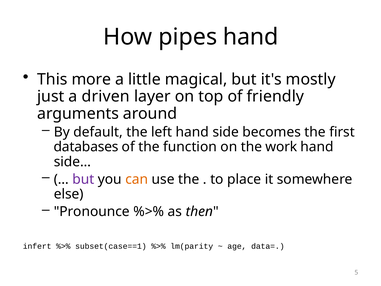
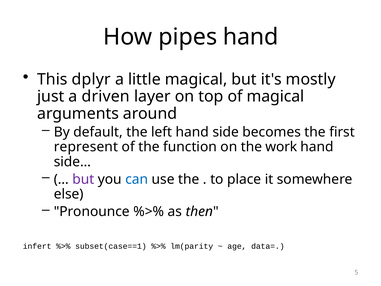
more: more -> dplyr (91, 79)
of friendly: friendly -> magical (275, 96)
databases: databases -> represent (86, 147)
can colour: orange -> blue (137, 179)
